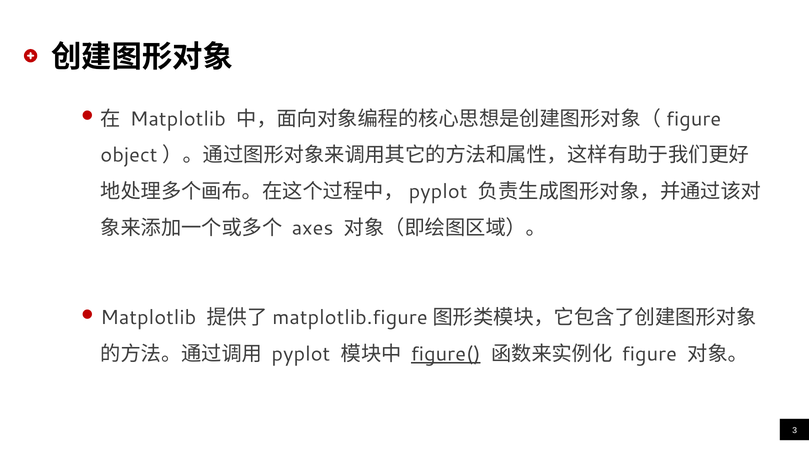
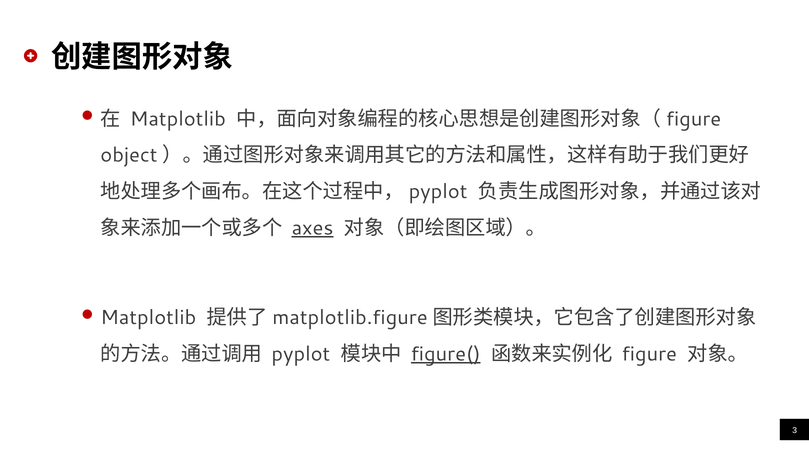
axes underline: none -> present (313, 228)
